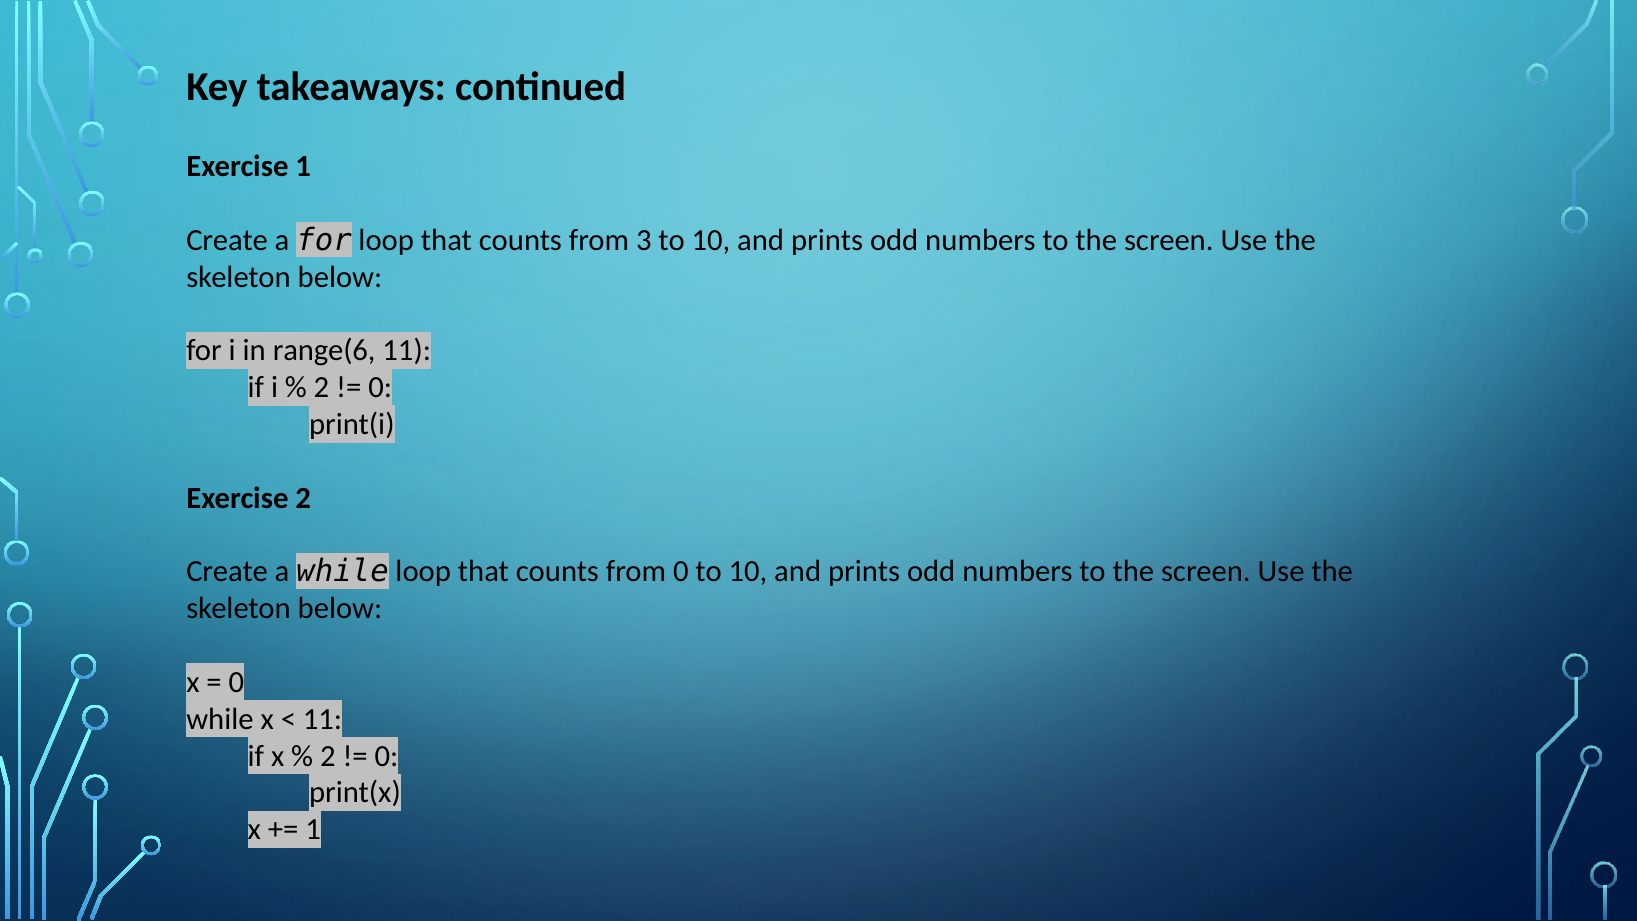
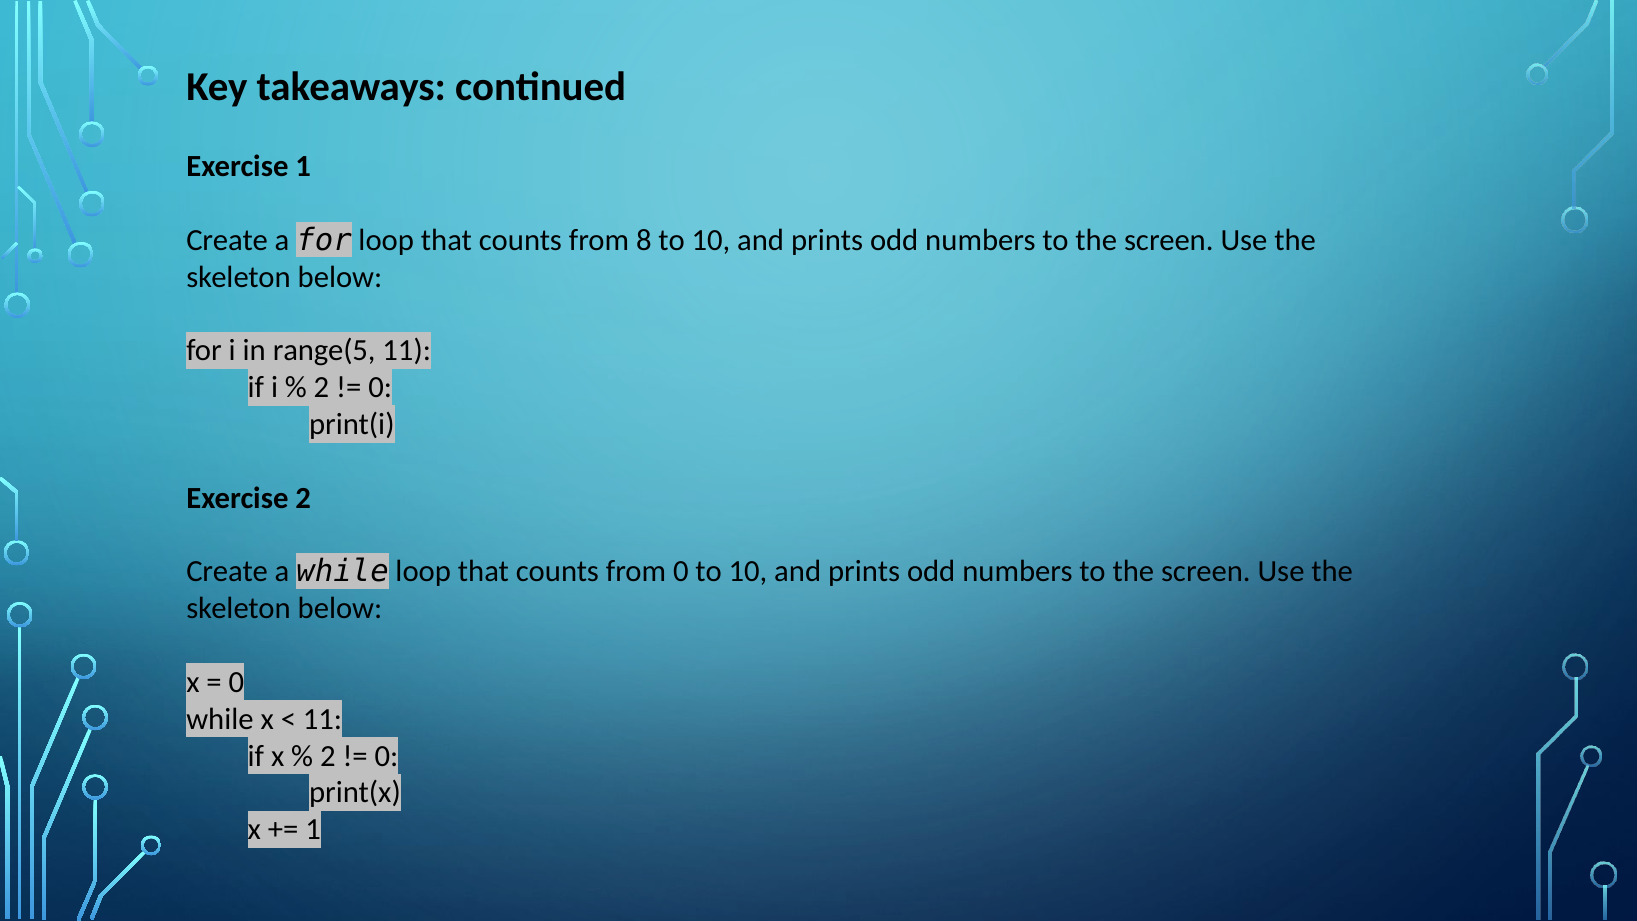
3: 3 -> 8 (644, 240)
range(6: range(6 -> range(5 (324, 351)
